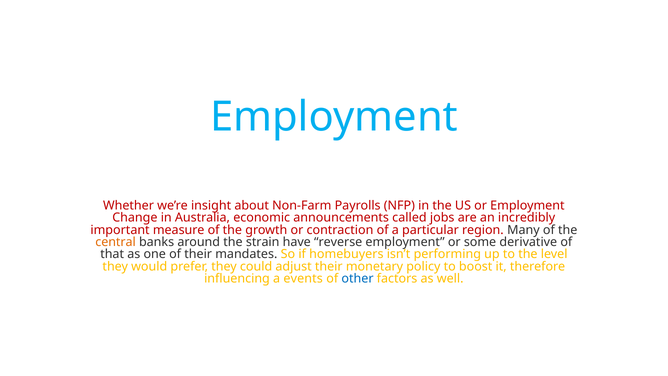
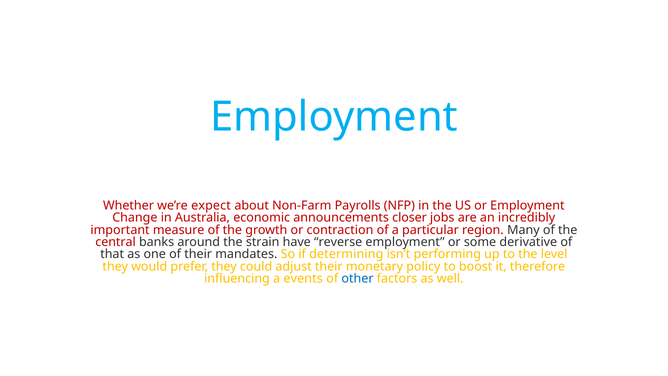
insight: insight -> expect (211, 205)
called: called -> closer (410, 218)
central colour: orange -> red (116, 242)
homebuyers: homebuyers -> determining (346, 254)
